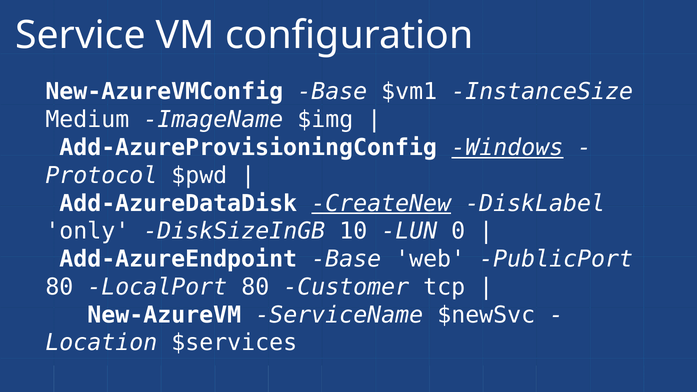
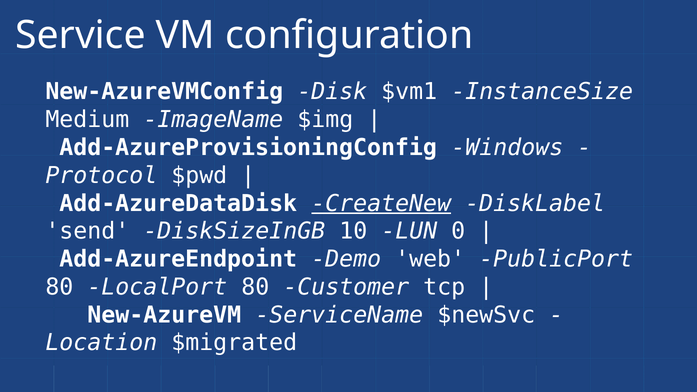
New-AzureVMConfig Base: Base -> Disk (332, 92)
Windows underline: present -> none (507, 148)
only: only -> send (87, 231)
Add-AzureEndpoint Base: Base -> Demo (346, 259)
$services: $services -> $migrated (234, 343)
